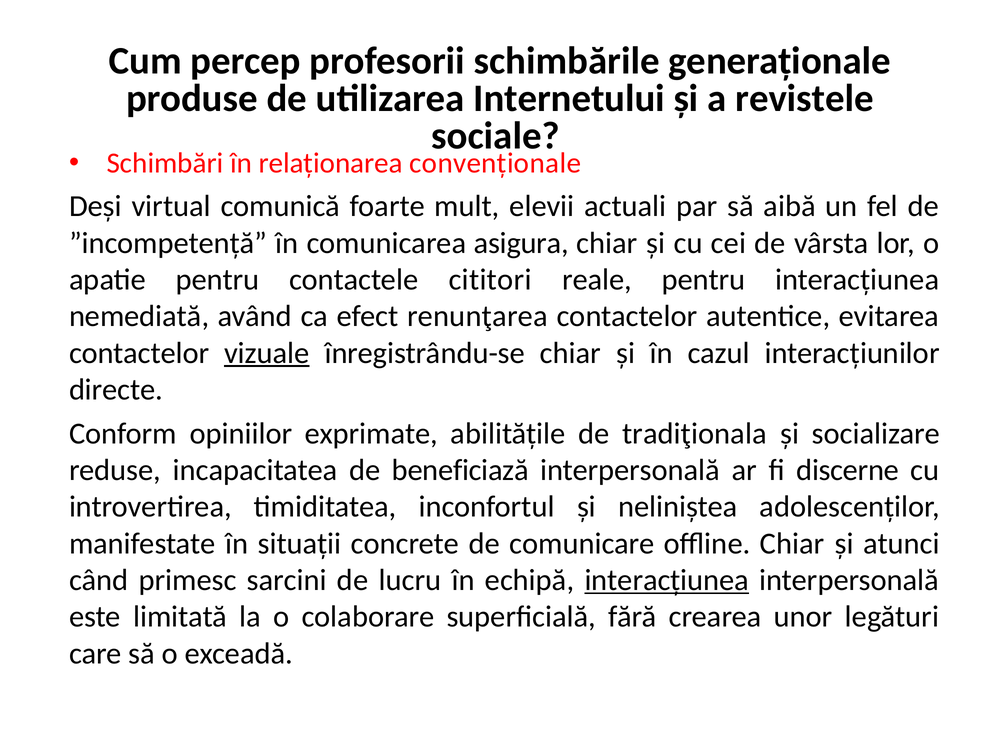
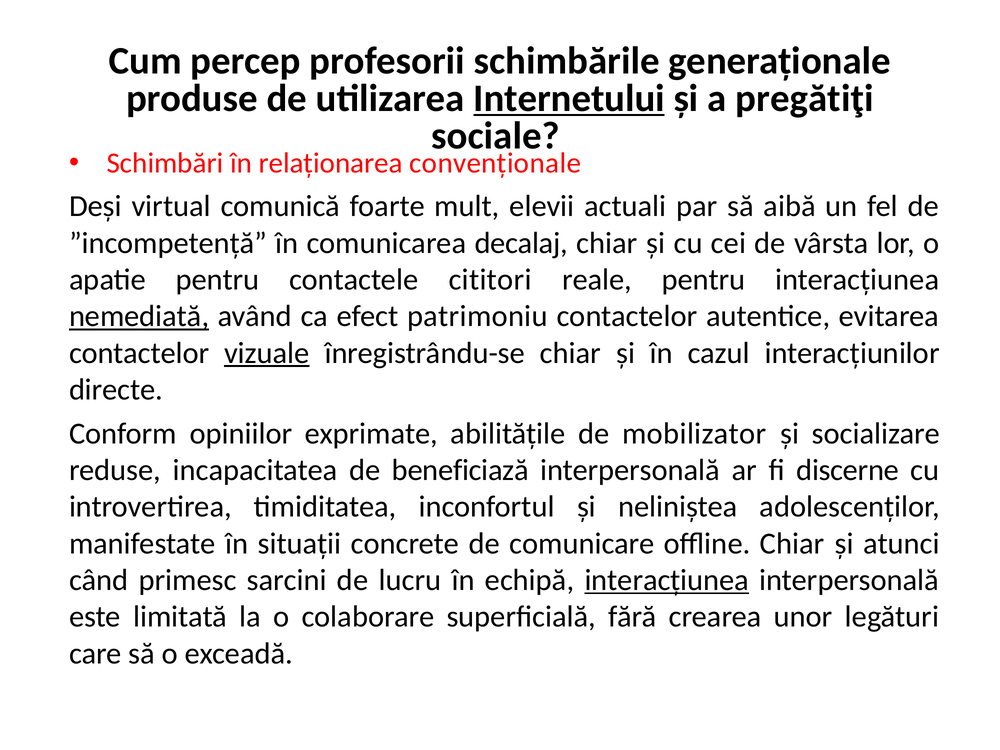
Internetului underline: none -> present (569, 98)
revistele: revistele -> pregătiţi (804, 98)
asigura: asigura -> decalaj (521, 243)
nemediată underline: none -> present (139, 316)
renunţarea: renunţarea -> patrimoniu (477, 316)
tradiţionala: tradiţionala -> mobilizator (694, 434)
